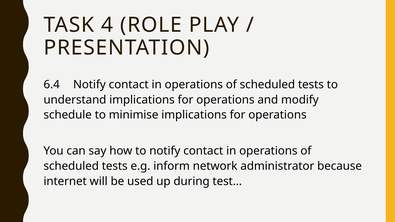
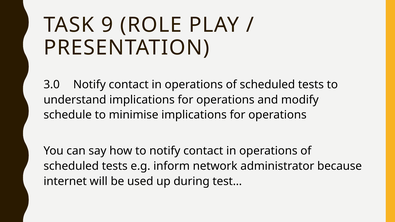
4: 4 -> 9 (107, 25)
6.4: 6.4 -> 3.0 (52, 85)
